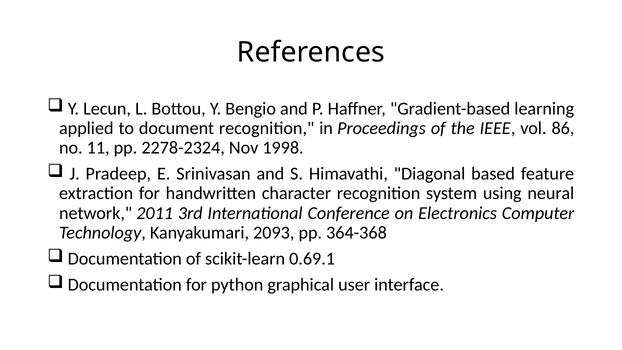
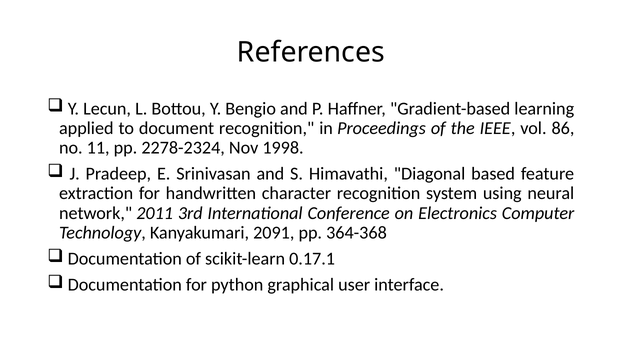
2093: 2093 -> 2091 (274, 233)
0.69.1: 0.69.1 -> 0.17.1 (312, 259)
